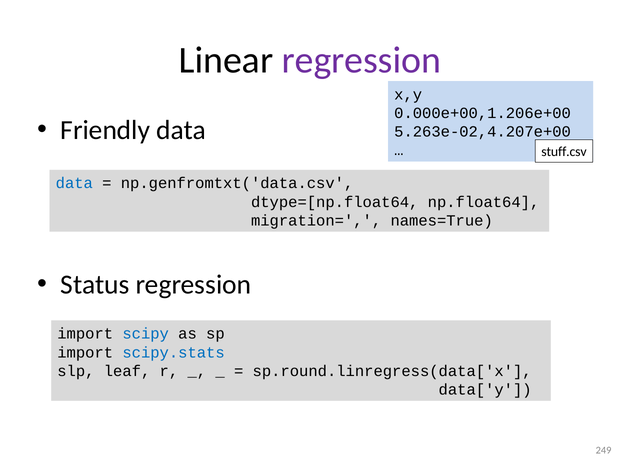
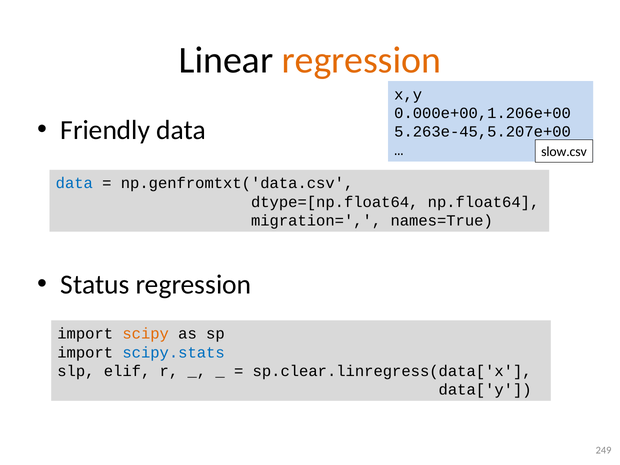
regression colour: purple -> orange (361, 60)
5.263e-02,4.207e+00: 5.263e-02,4.207e+00 -> 5.263e-45,5.207e+00 (483, 132)
stuff.csv: stuff.csv -> slow.csv (564, 152)
scipy colour: blue -> orange (146, 334)
leaf: leaf -> elif (127, 371)
sp.round.linregress(data['x: sp.round.linregress(data['x -> sp.clear.linregress(data['x (392, 371)
